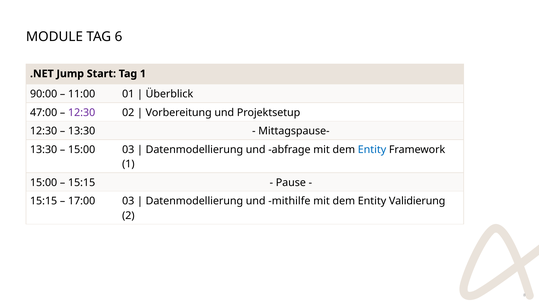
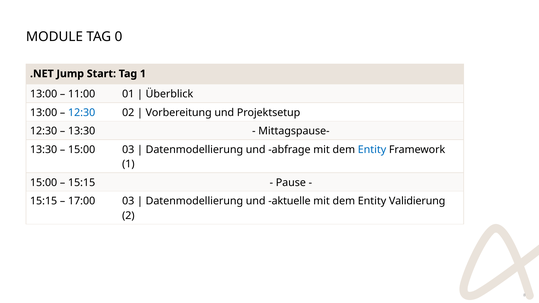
6: 6 -> 0 (119, 37)
90:00: 90:00 -> 13:00 (44, 94)
47:00: 47:00 -> 13:00 (44, 113)
12:30 colour: purple -> blue (82, 113)
mithilfe: mithilfe -> aktuelle (289, 201)
